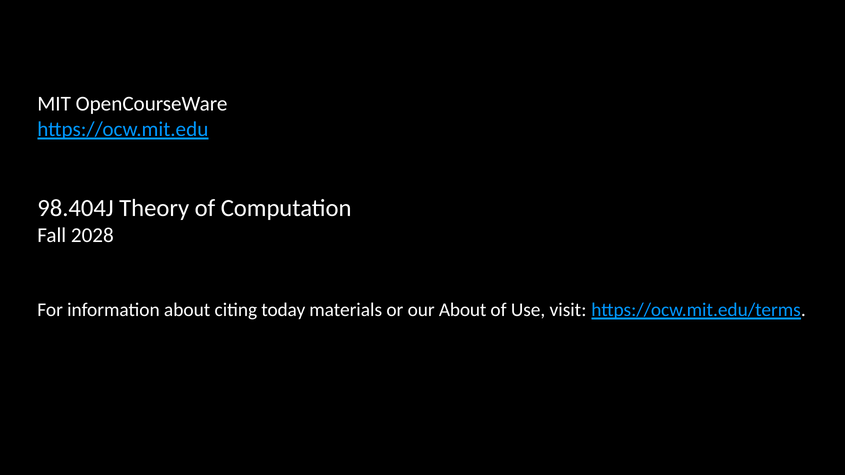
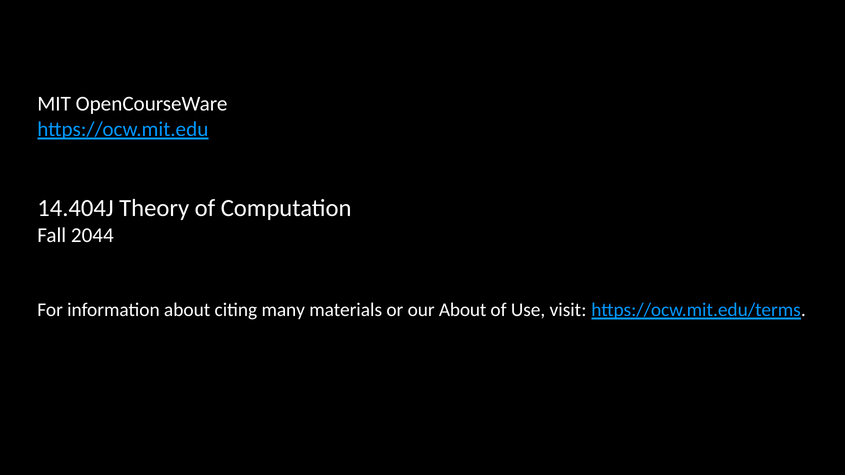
98.404J: 98.404J -> 14.404J (76, 208)
2028: 2028 -> 2044 (92, 235)
today: today -> many (283, 310)
